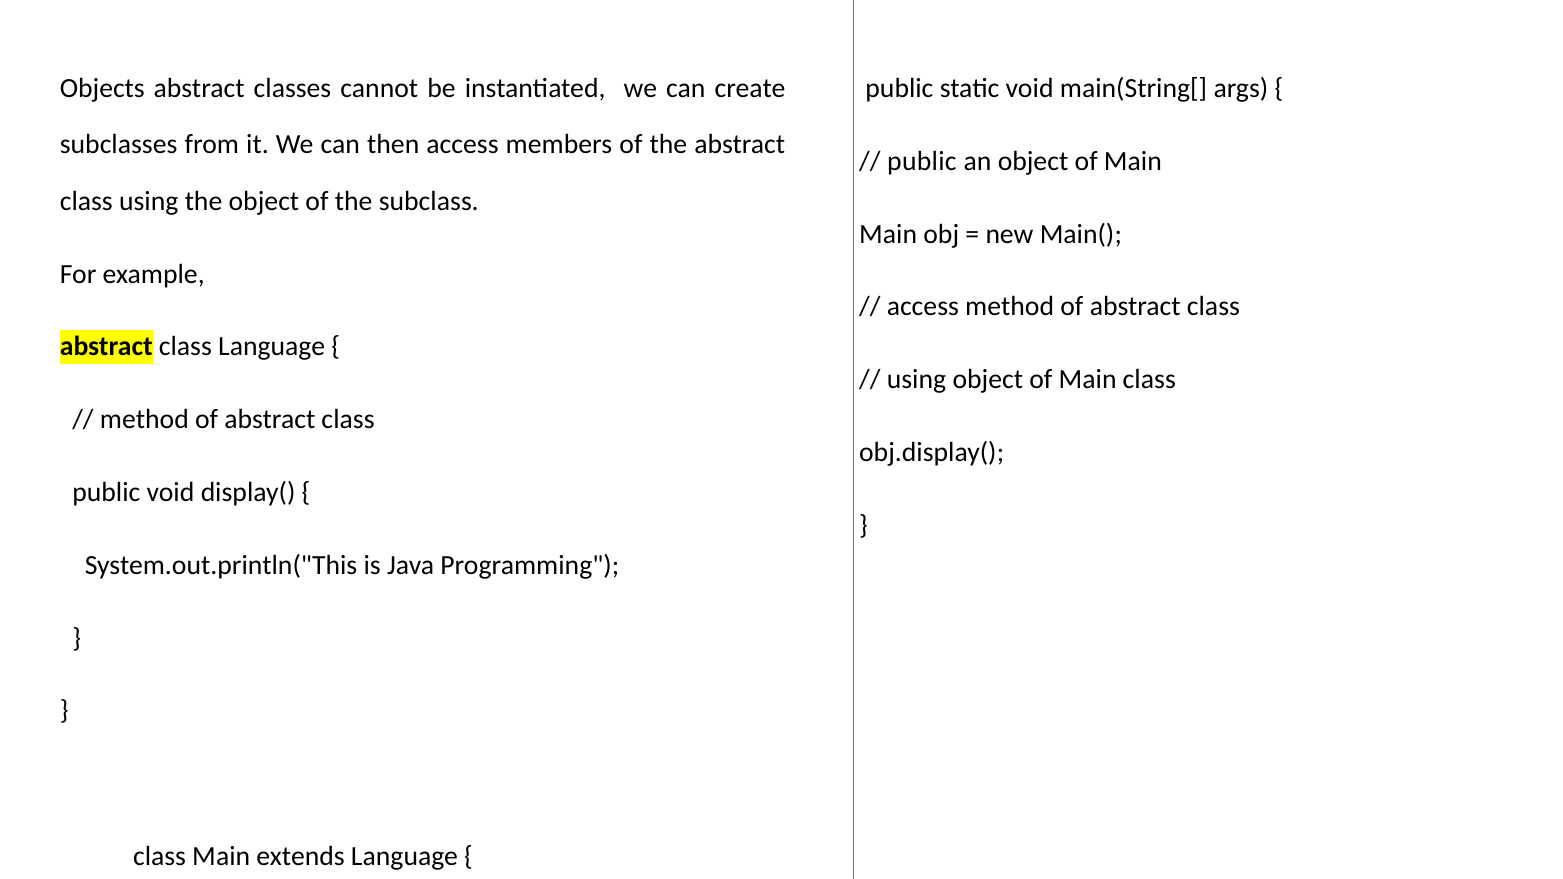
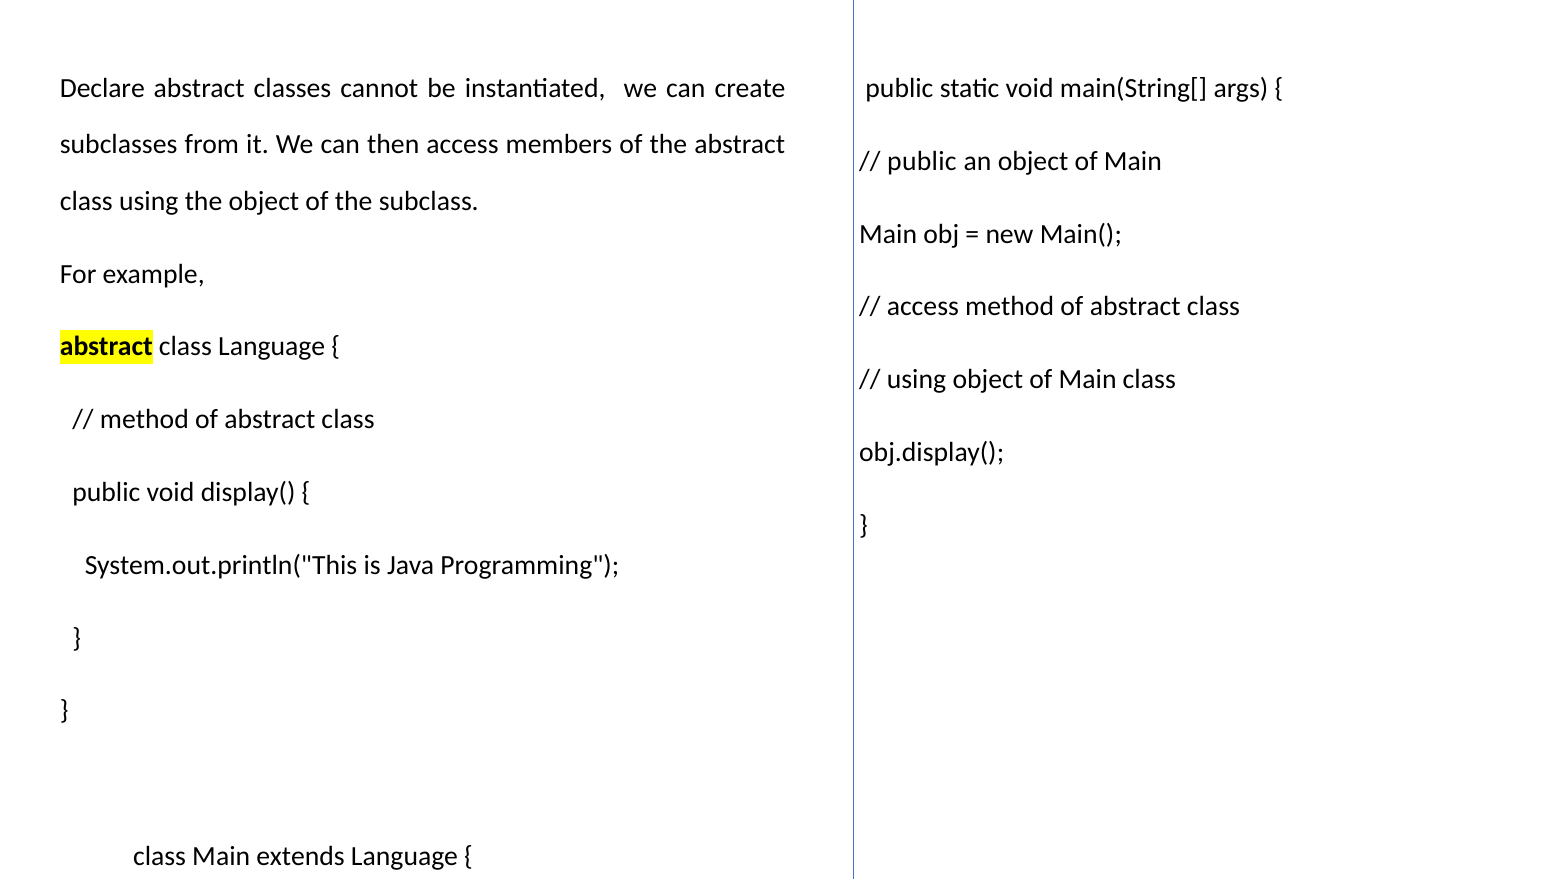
Objects: Objects -> Declare (102, 88)
